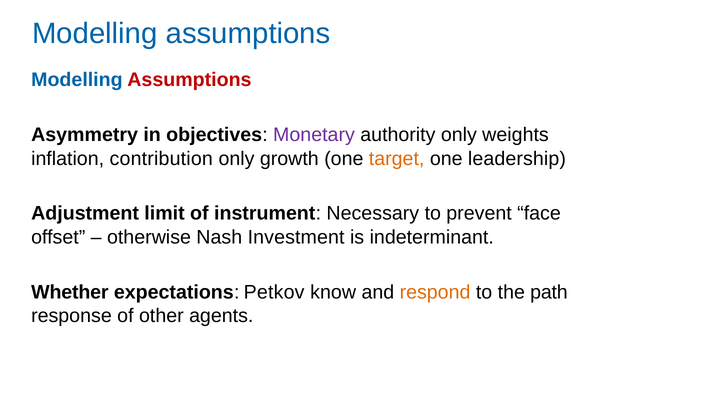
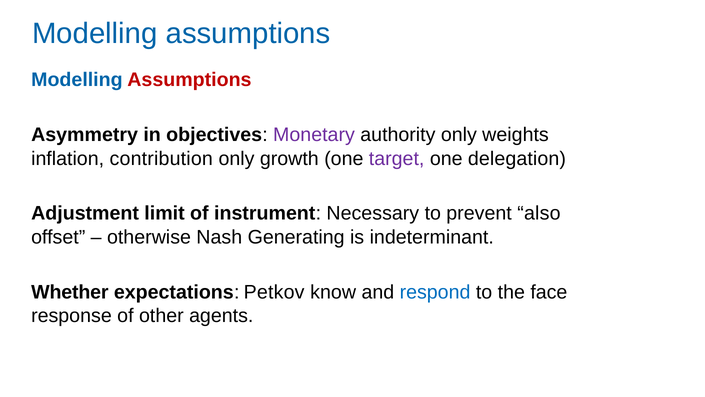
target colour: orange -> purple (397, 158)
leadership: leadership -> delegation (517, 158)
face: face -> also (539, 213)
Investment: Investment -> Generating (296, 237)
respond colour: orange -> blue (435, 292)
path: path -> face (549, 292)
